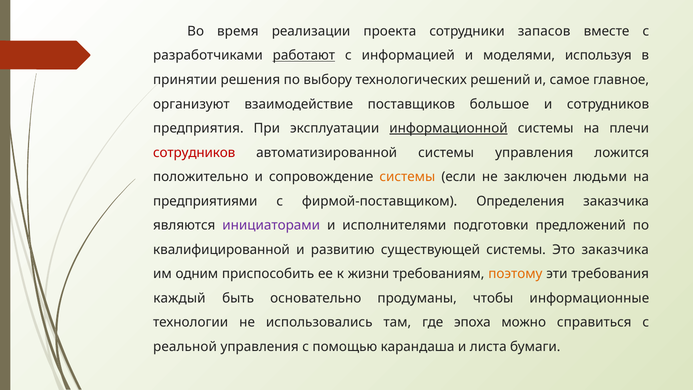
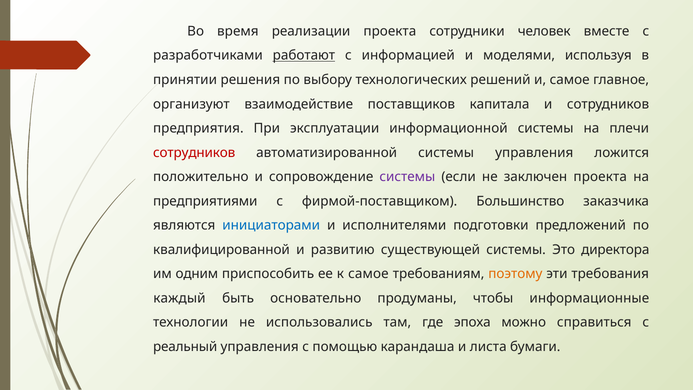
запасов: запасов -> человек (544, 31)
большое: большое -> капитала (500, 104)
информационной underline: present -> none (448, 128)
системы colour: orange -> purple (407, 177)
заключен людьми: людьми -> проекта (600, 177)
Определения: Определения -> Большинство (520, 201)
инициаторами colour: purple -> blue (271, 225)
Это заказчика: заказчика -> директора (615, 250)
к жизни: жизни -> самое (368, 274)
реальной: реальной -> реальный (185, 347)
